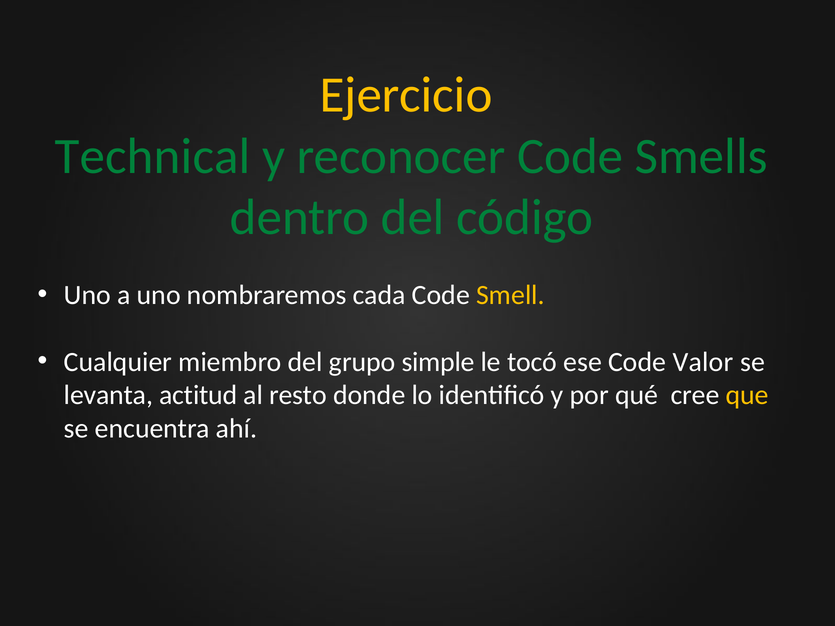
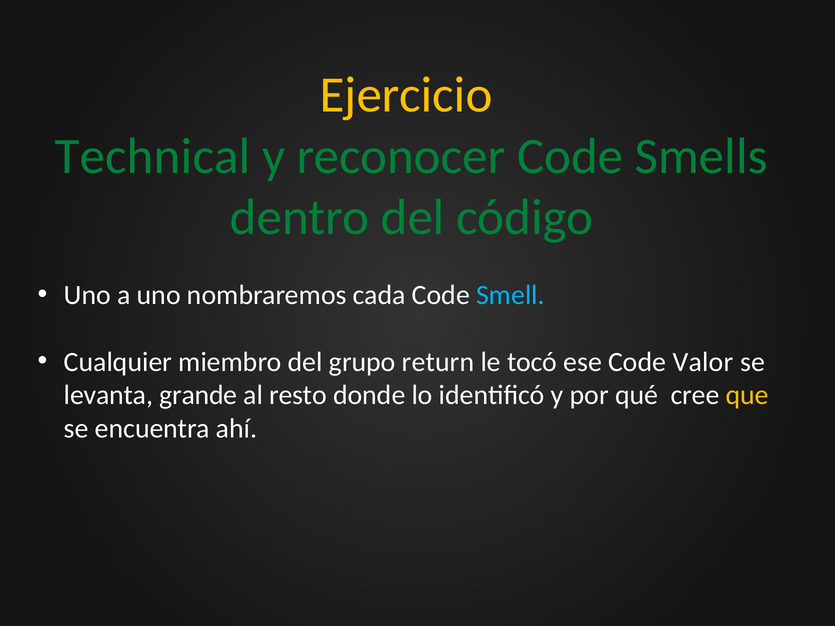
Smell colour: yellow -> light blue (511, 295)
simple: simple -> return (438, 362)
actitud: actitud -> grande (198, 395)
